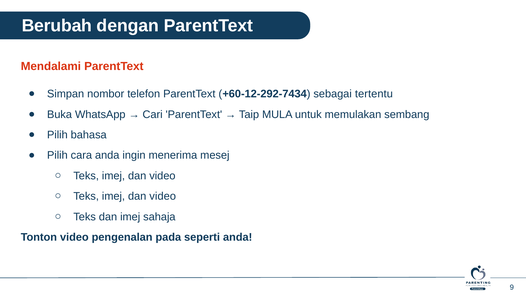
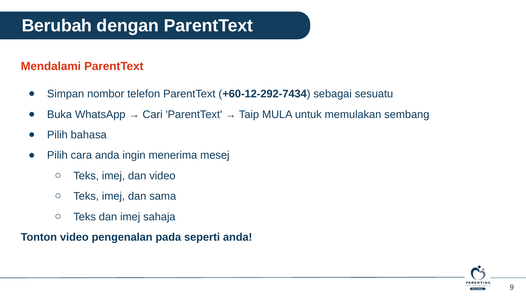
tertentu: tertentu -> sesuatu (374, 94)
video: video -> sama (163, 196)
